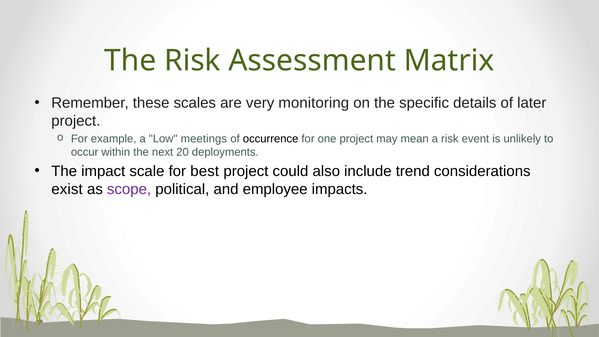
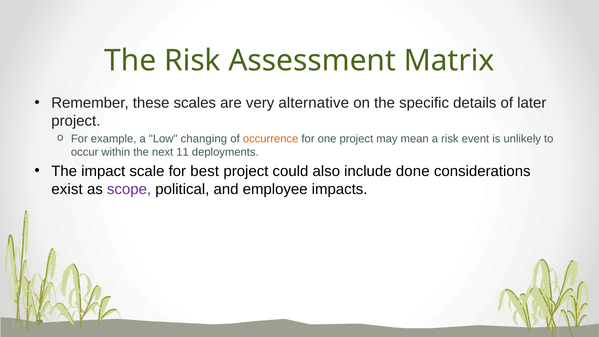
monitoring: monitoring -> alternative (314, 103)
meetings: meetings -> changing (204, 139)
occurrence colour: black -> orange (271, 139)
20: 20 -> 11 (183, 152)
trend: trend -> done (413, 171)
